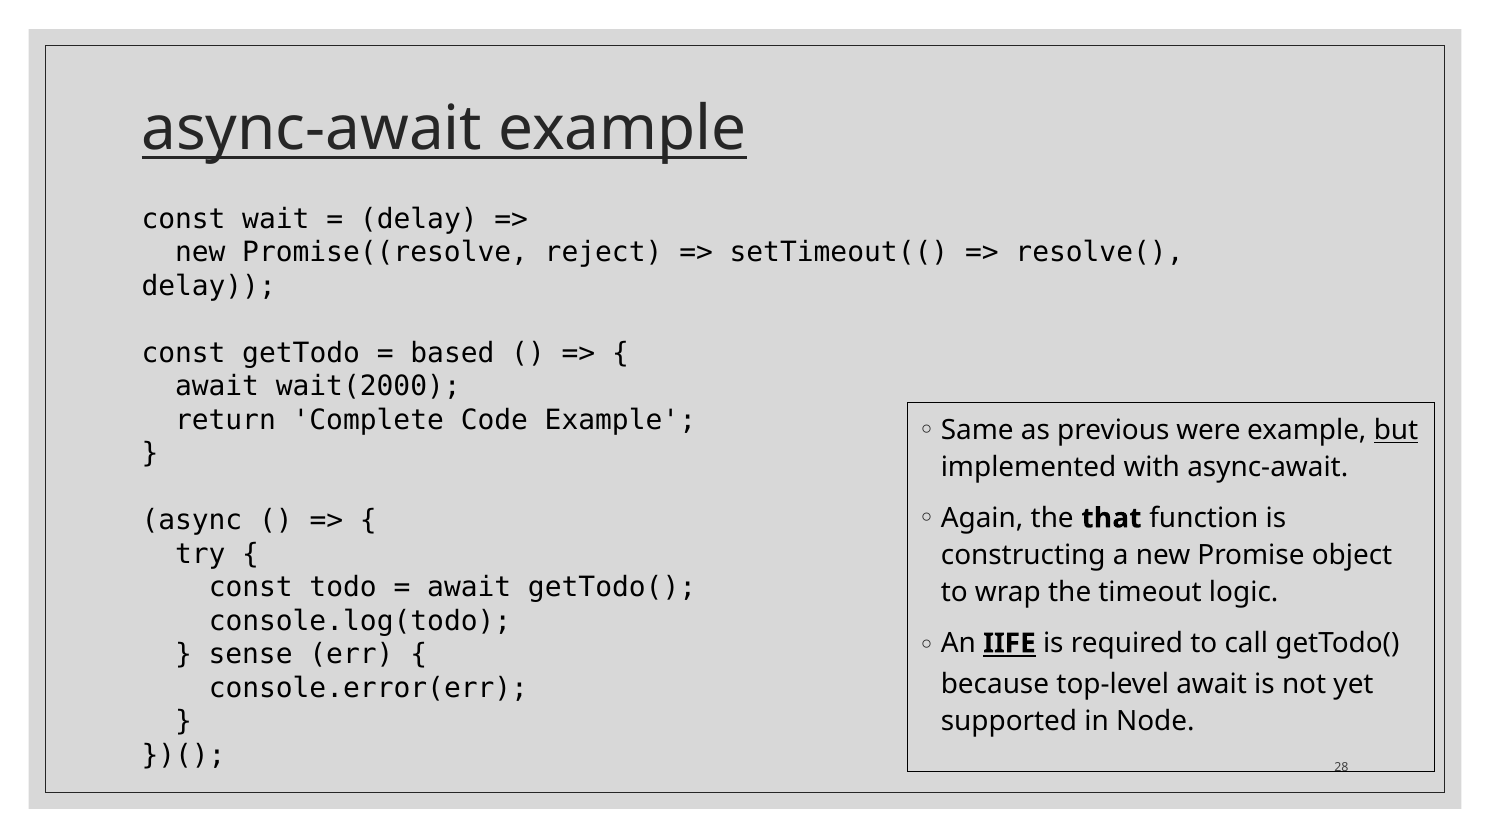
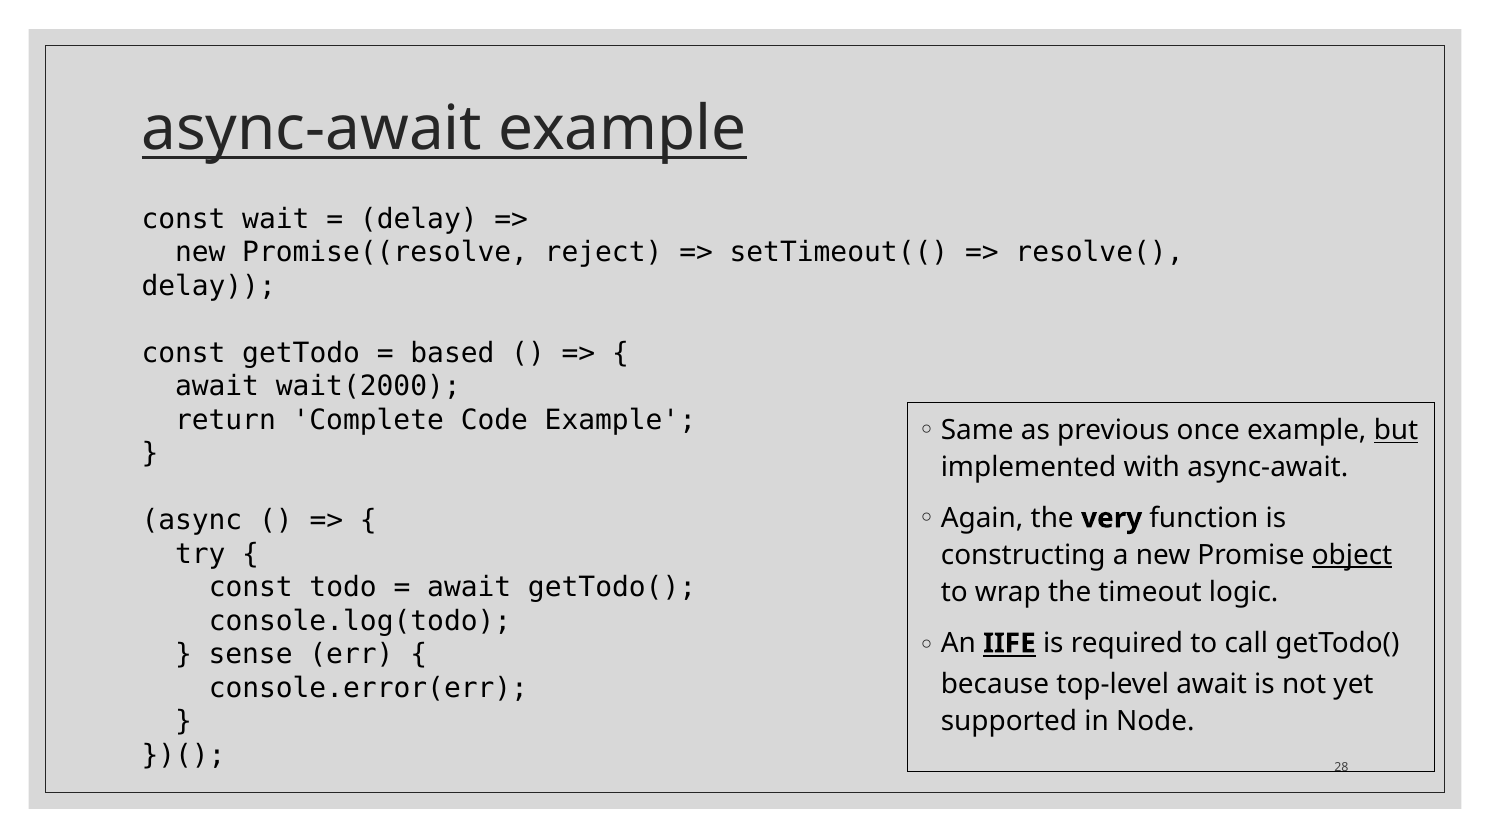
were: were -> once (1208, 431)
that: that -> very (1112, 518)
object underline: none -> present (1352, 555)
